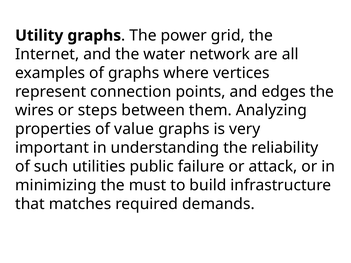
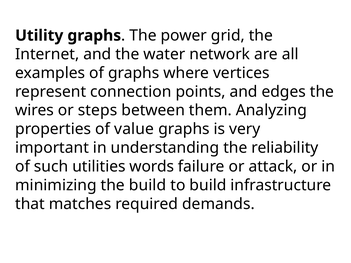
public: public -> words (152, 167)
the must: must -> build (148, 185)
